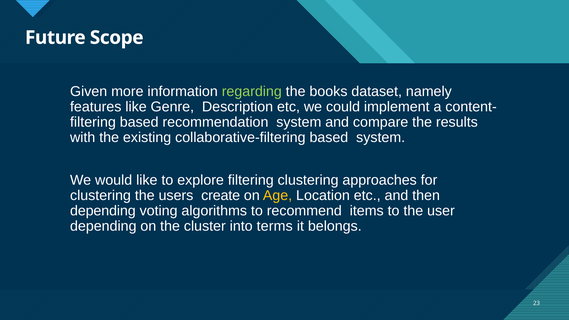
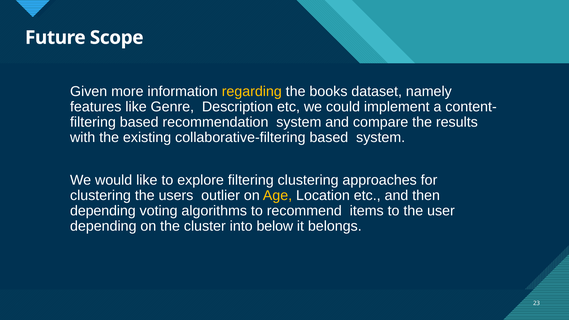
regarding colour: light green -> yellow (252, 91)
create: create -> outlier (221, 195)
terms: terms -> below (275, 226)
